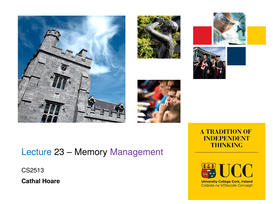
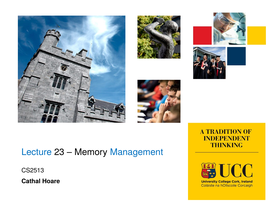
Management colour: purple -> blue (137, 153)
